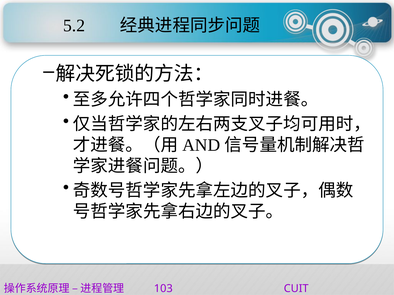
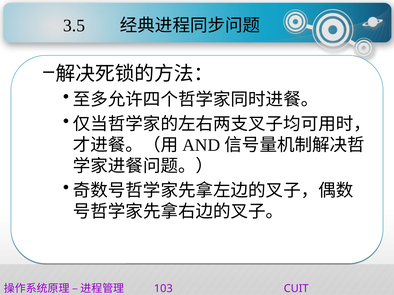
5.2: 5.2 -> 3.5 (74, 26)
